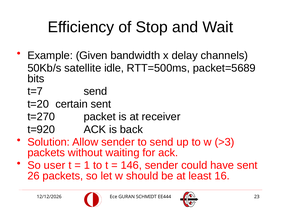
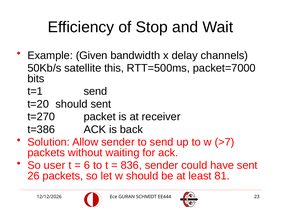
idle: idle -> this (114, 68)
packet=5689: packet=5689 -> packet=7000 (224, 68)
t=7: t=7 -> t=1 (35, 91)
t=20 certain: certain -> should (72, 104)
t=920: t=920 -> t=386 (41, 129)
>3: >3 -> >7 (224, 142)
1: 1 -> 6 (87, 165)
146: 146 -> 836 (131, 165)
16: 16 -> 81 (222, 176)
